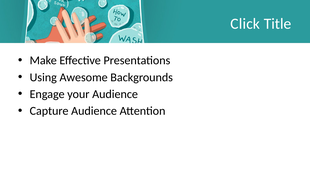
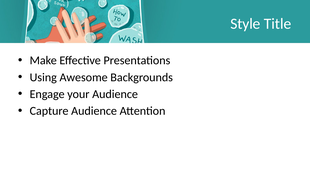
Click: Click -> Style (245, 24)
